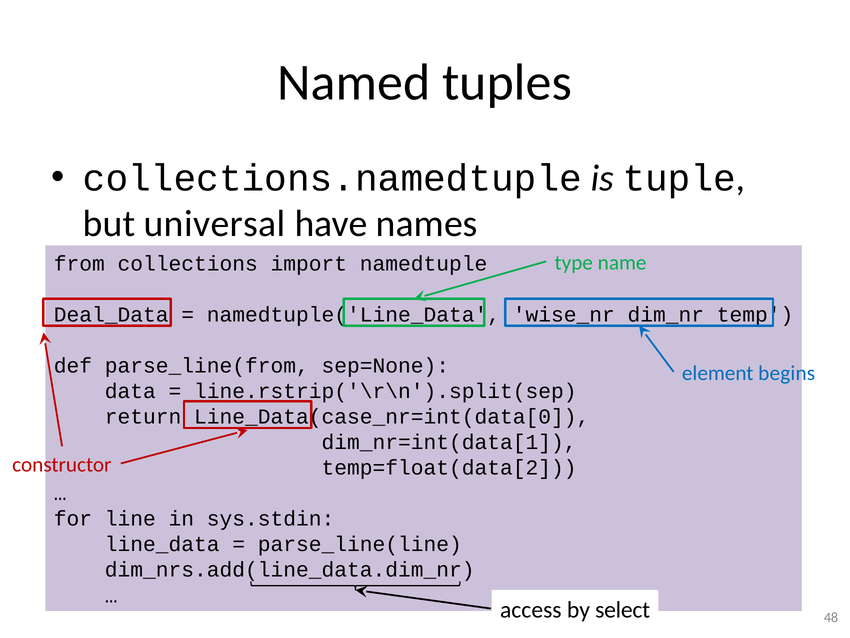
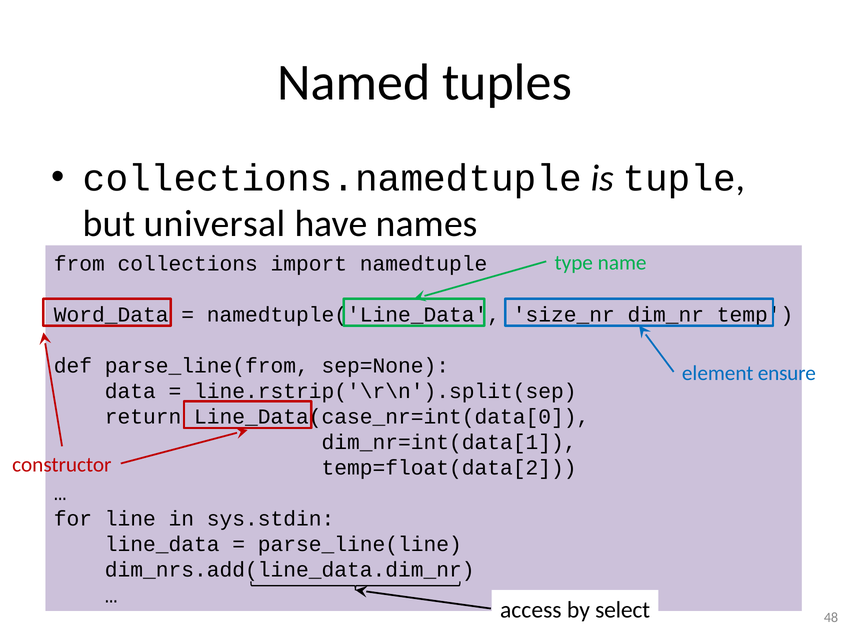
Deal_Data: Deal_Data -> Word_Data (111, 315)
wise_nr: wise_nr -> size_nr (564, 315)
begins: begins -> ensure (787, 373)
